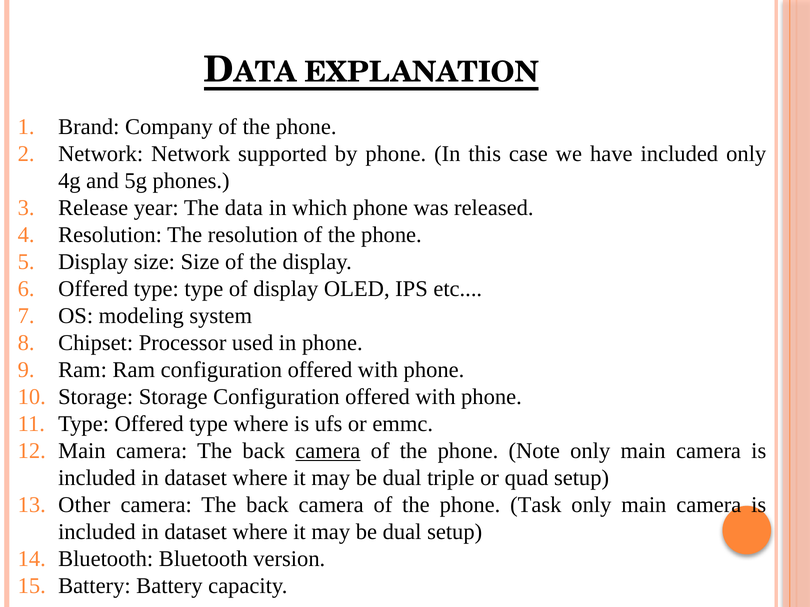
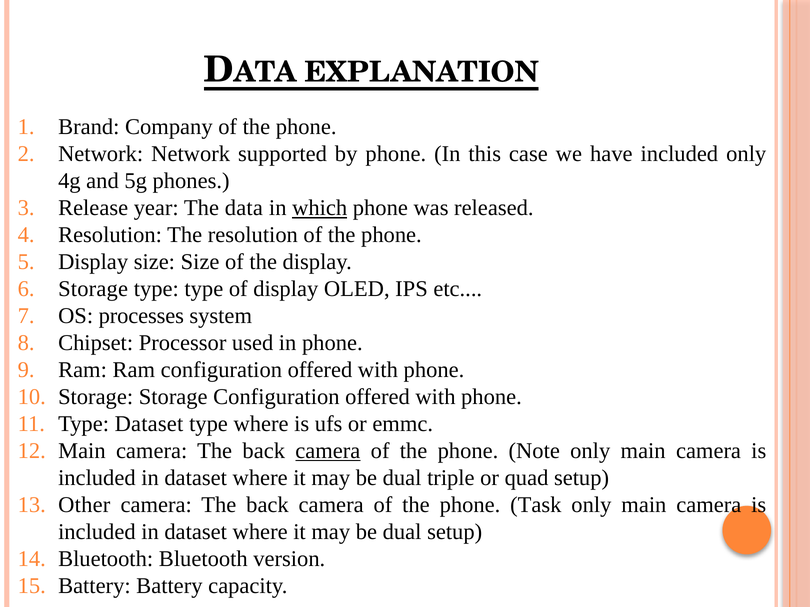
which underline: none -> present (320, 208)
Offered: Offered -> Storage (93, 289)
modeling: modeling -> processes (141, 316)
Type Offered: Offered -> Dataset (149, 424)
